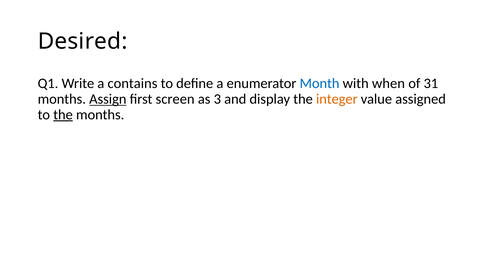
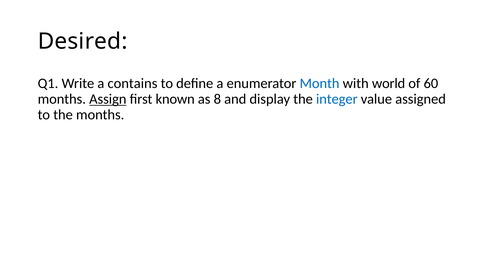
when: when -> world (389, 84)
31: 31 -> 60 (431, 84)
screen: screen -> known (175, 99)
3: 3 -> 8 (217, 99)
integer colour: orange -> blue (337, 99)
the underline: present -> none (63, 115)
